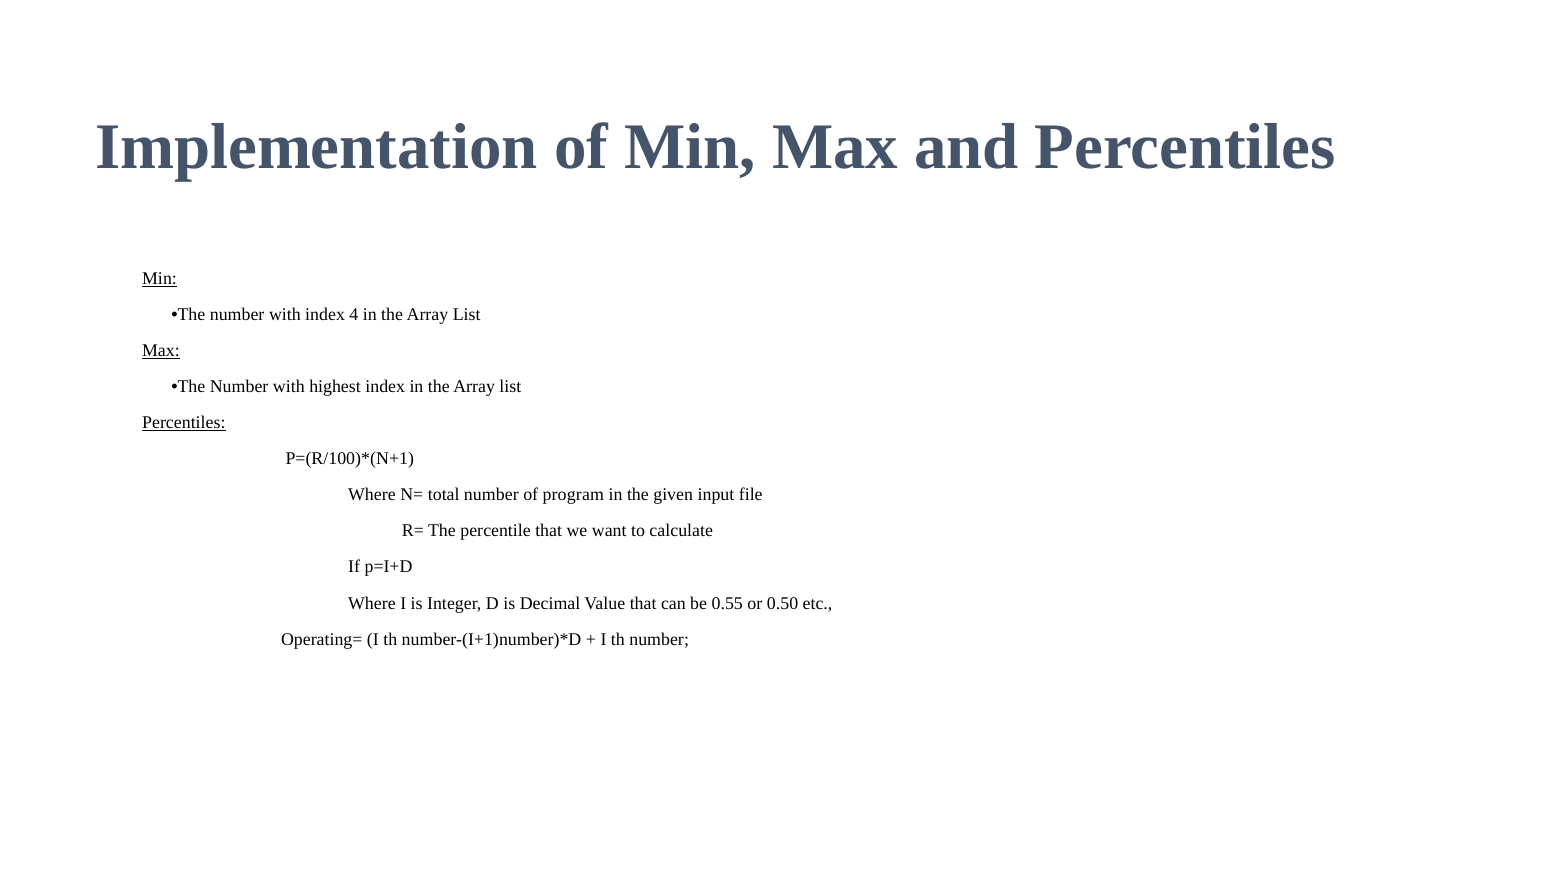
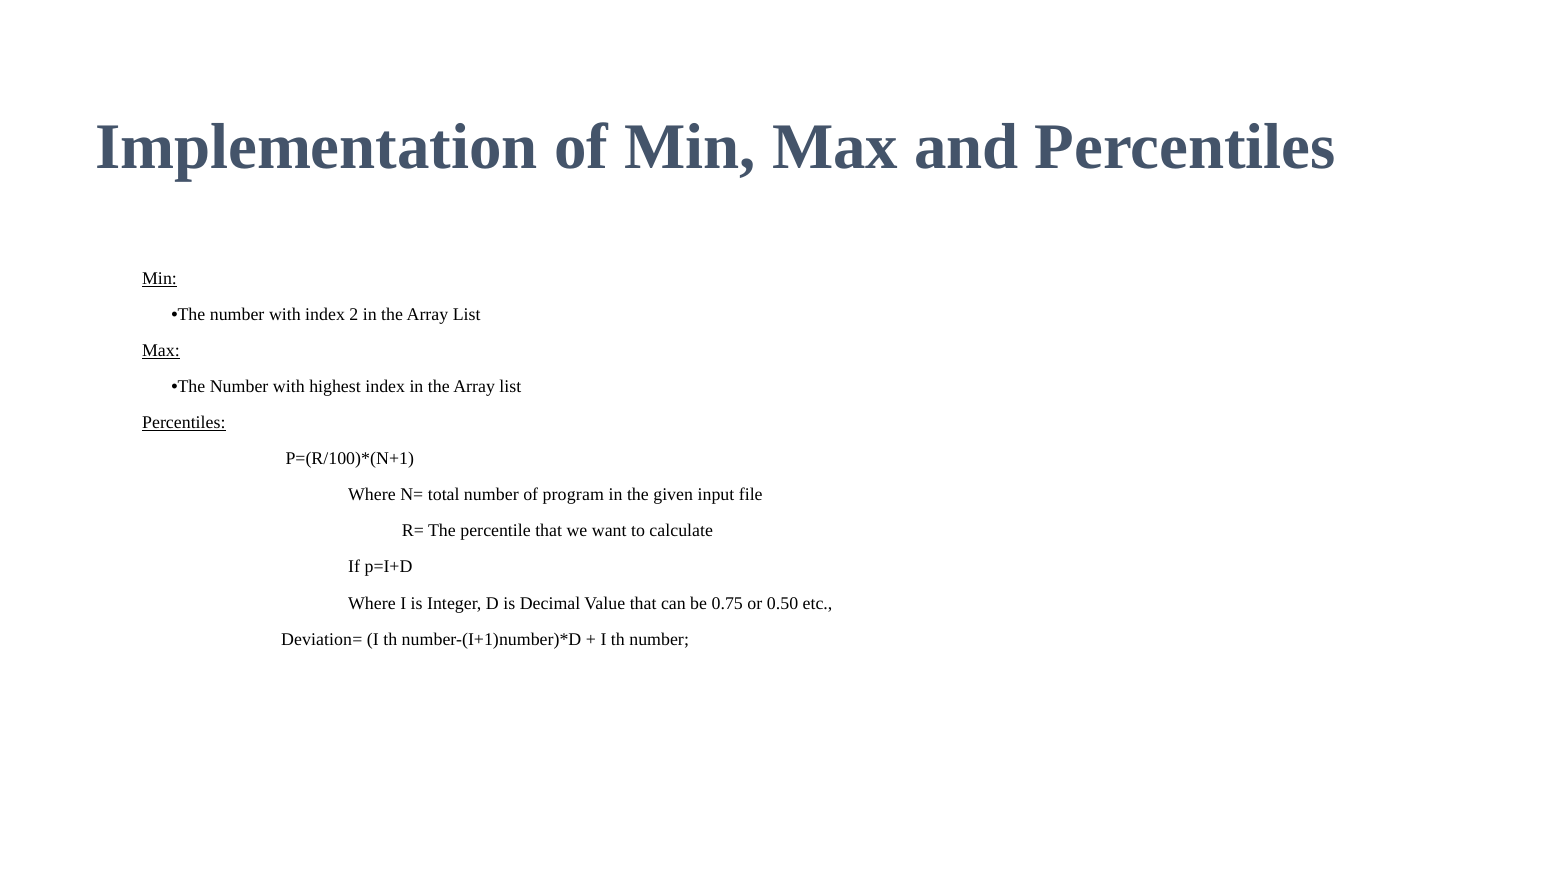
4: 4 -> 2 (354, 315)
0.55: 0.55 -> 0.75 (727, 603)
Operating=: Operating= -> Deviation= (322, 639)
